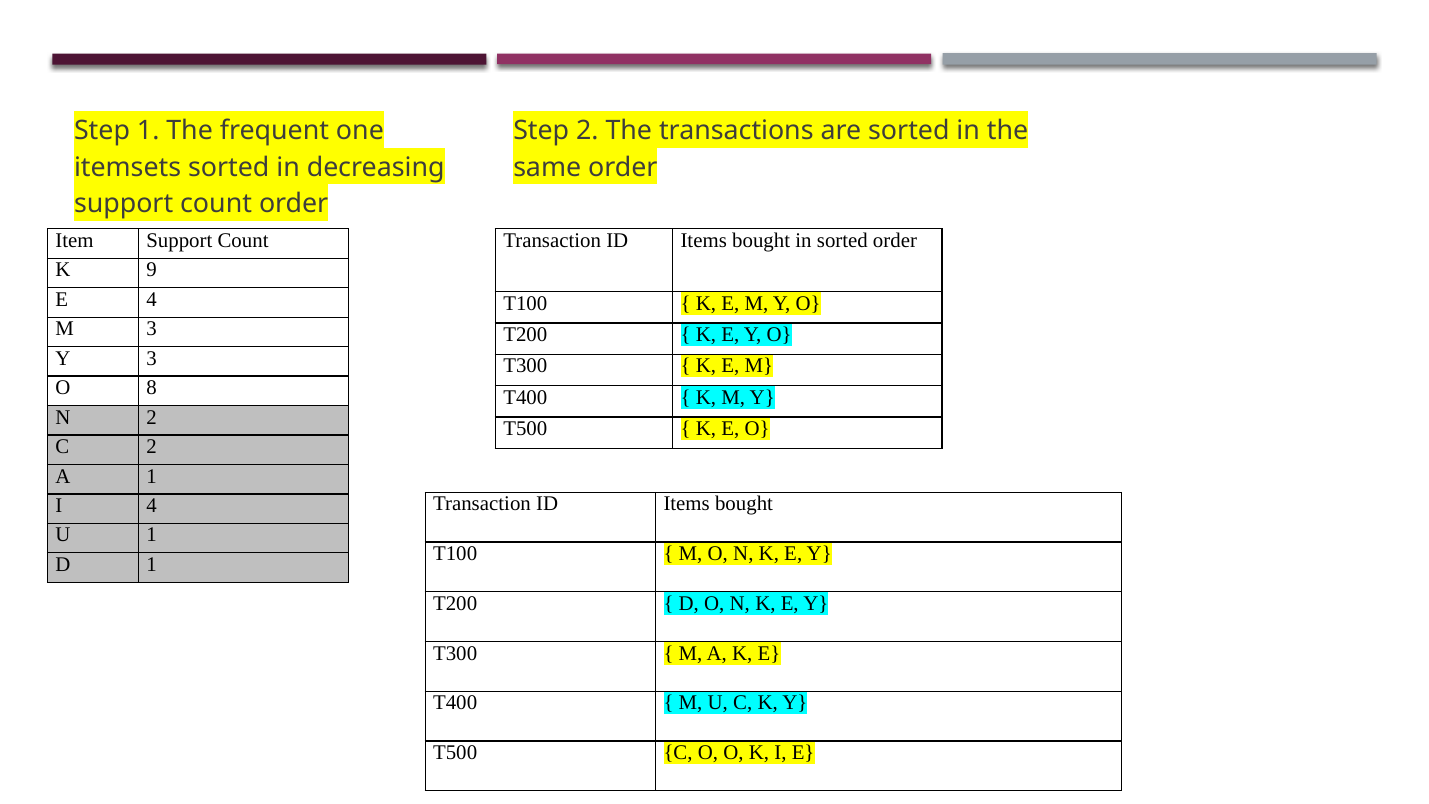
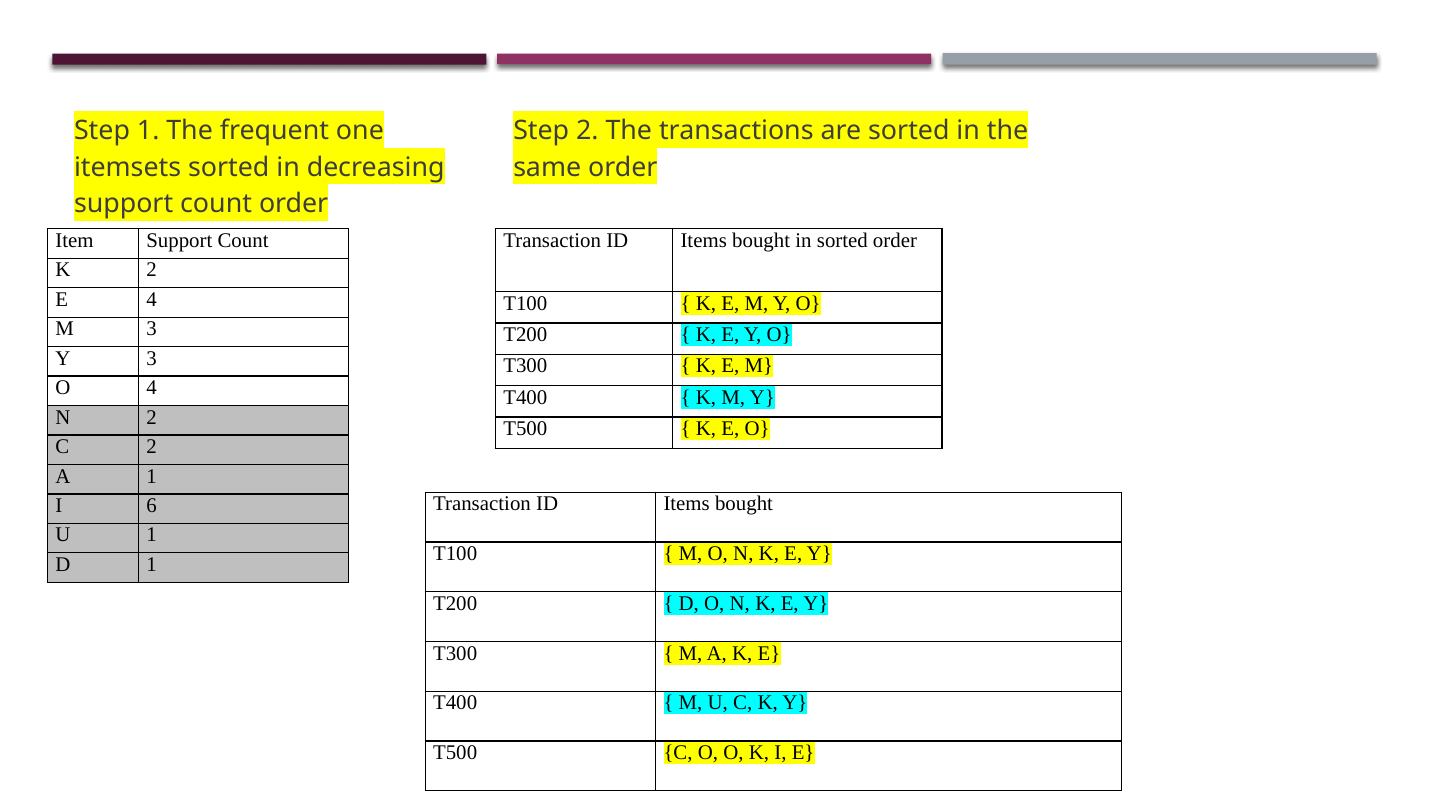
K 9: 9 -> 2 (152, 270)
O 8: 8 -> 4 (152, 388)
I 4: 4 -> 6 (152, 505)
